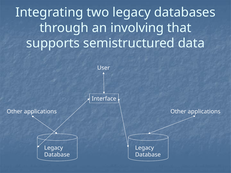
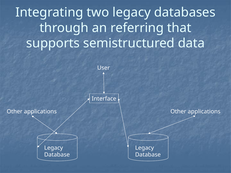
involving: involving -> referring (137, 28)
